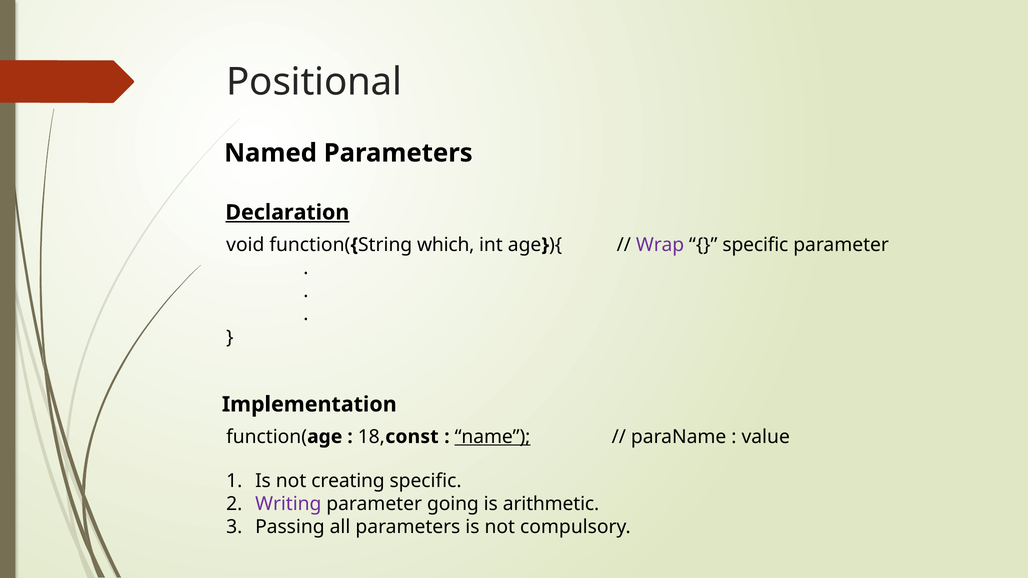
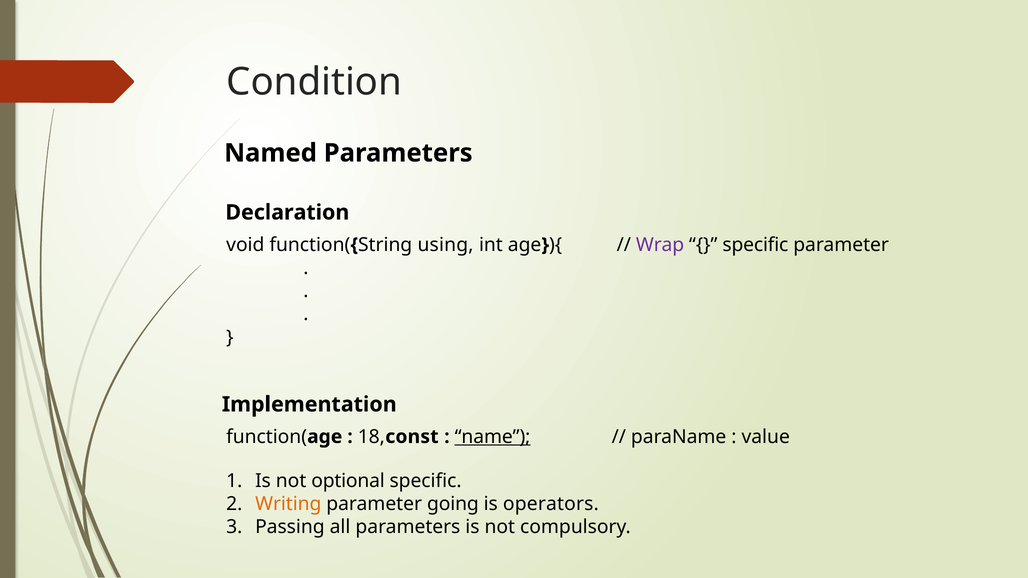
Positional: Positional -> Condition (314, 82)
Declaration underline: present -> none (287, 213)
which: which -> using (446, 245)
creating: creating -> optional (348, 481)
Writing colour: purple -> orange (288, 504)
arithmetic: arithmetic -> operators (551, 504)
